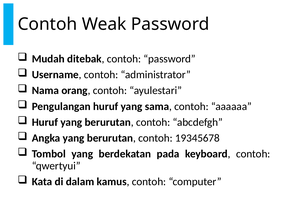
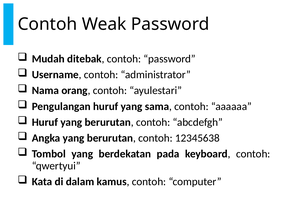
19345678: 19345678 -> 12345638 (197, 138)
